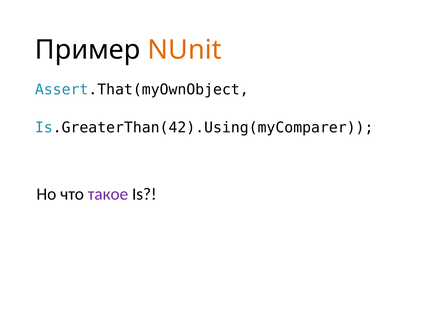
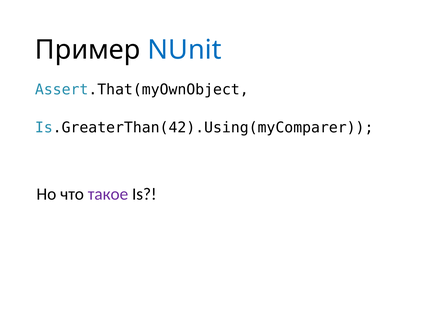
NUnit colour: orange -> blue (185, 50)
